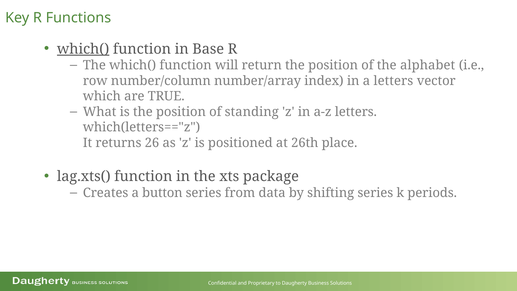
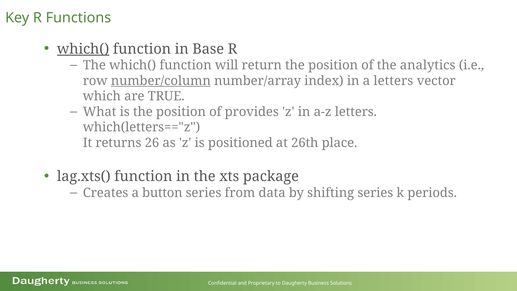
alphabet: alphabet -> analytics (428, 65)
number/column underline: none -> present (161, 81)
standing: standing -> provides (252, 112)
